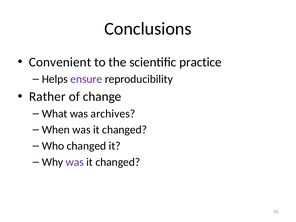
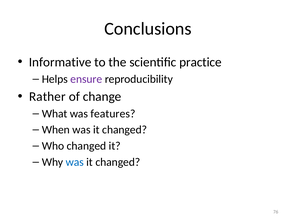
Convenient: Convenient -> Informative (60, 62)
archives: archives -> features (113, 114)
was colour: purple -> blue (75, 162)
